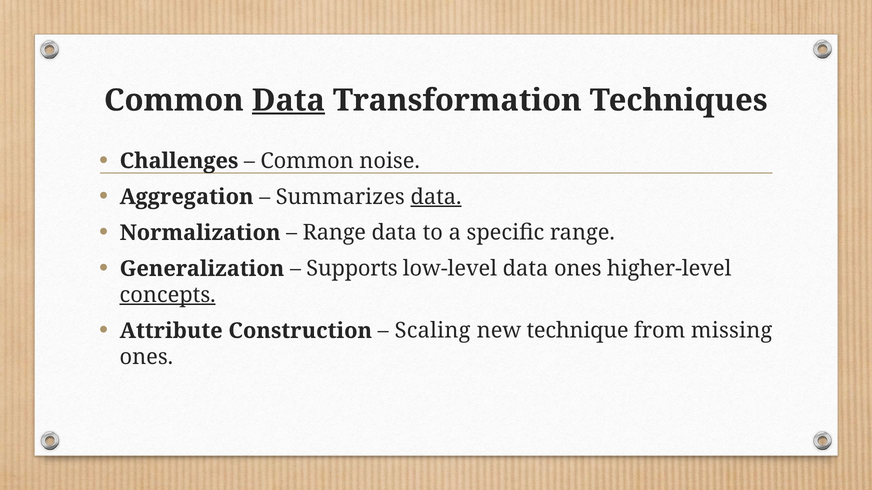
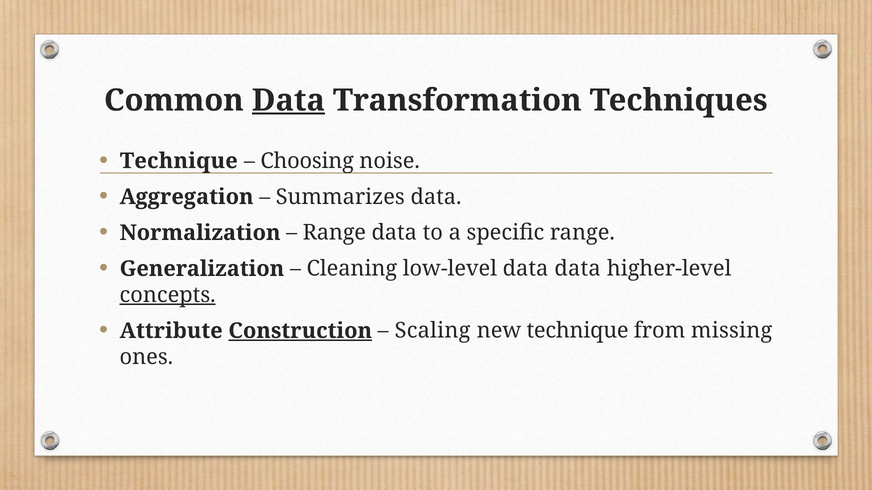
Challenges: Challenges -> Technique (179, 161)
Common: Common -> Choosing (307, 161)
data underline: present -> none (436, 197)
Supports: Supports -> Cleaning (352, 269)
data ones: ones -> data (578, 269)
Construction underline: none -> present (300, 331)
